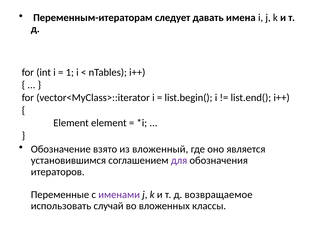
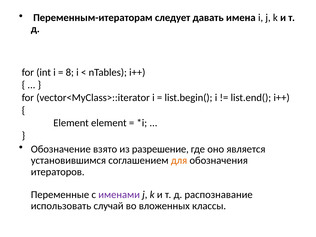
1: 1 -> 8 (70, 72)
вложенный: вложенный -> разрешение (160, 149)
для colour: purple -> orange (179, 160)
возвращаемое: возвращаемое -> распознавание (219, 195)
